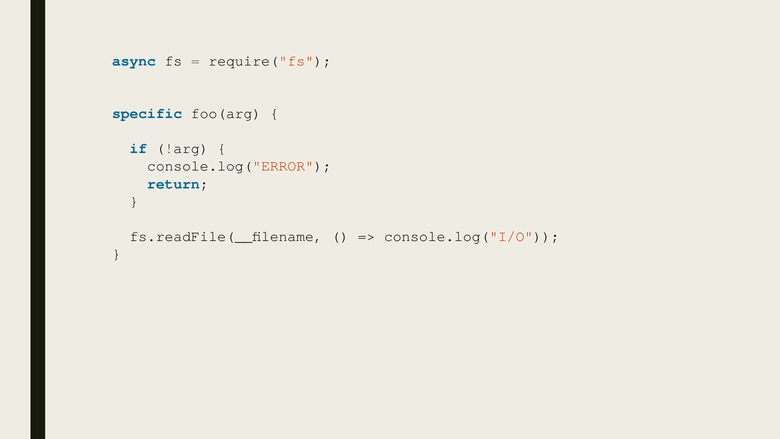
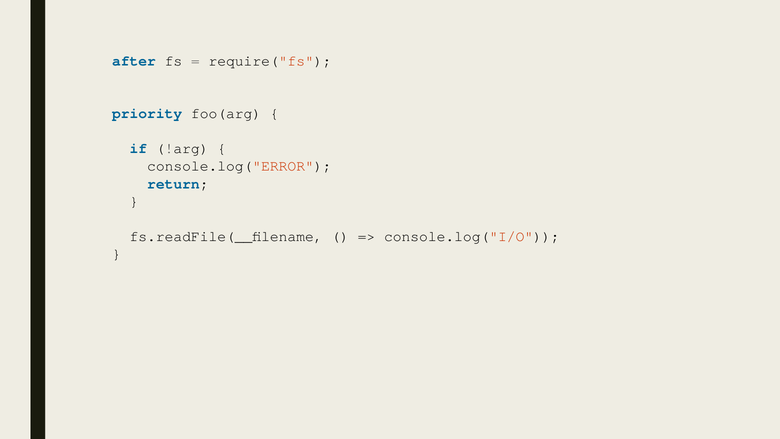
async: async -> after (134, 61)
specific: specific -> priority (147, 113)
